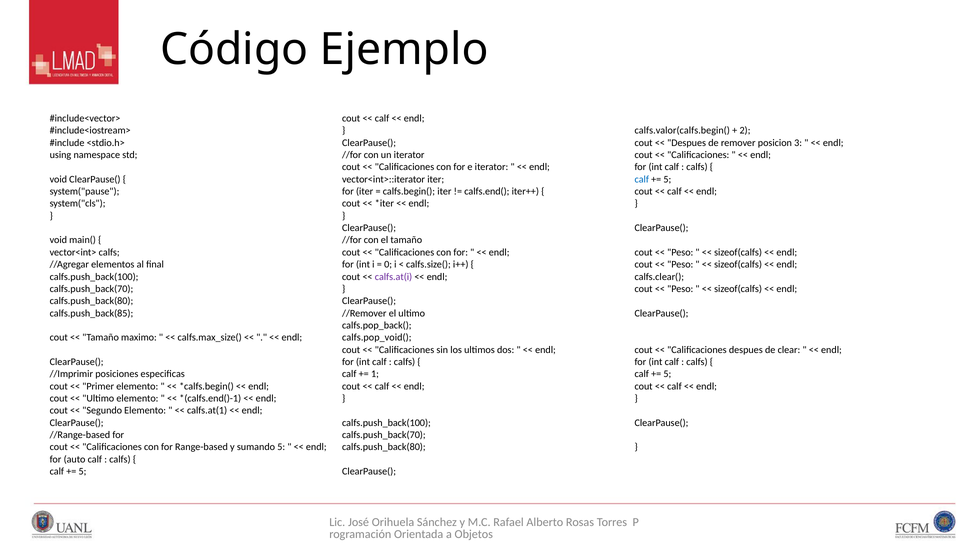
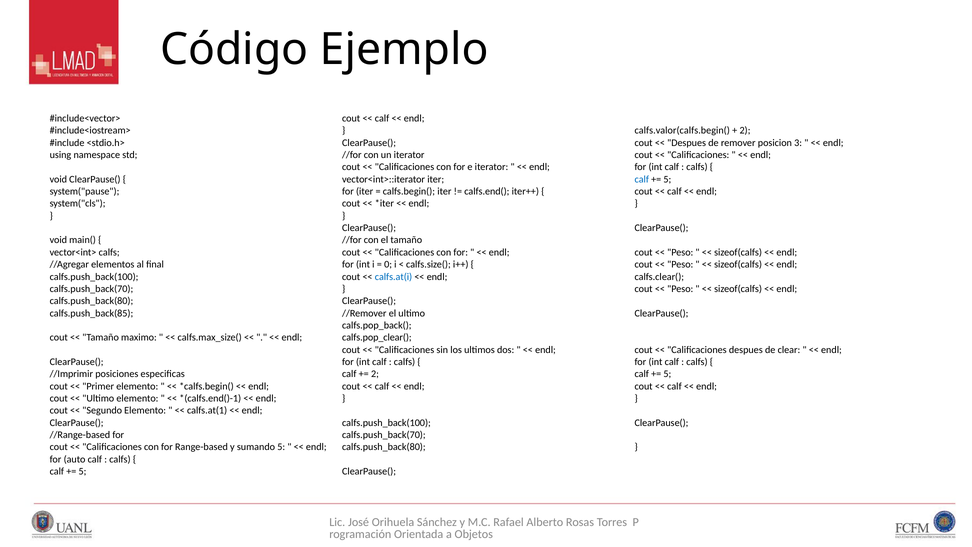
calfs.at(i colour: purple -> blue (393, 277)
calfs.pop_void(: calfs.pop_void( -> calfs.pop_clear( (377, 337)
1: 1 -> 2 (375, 374)
